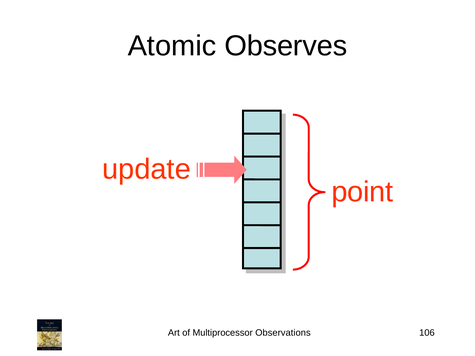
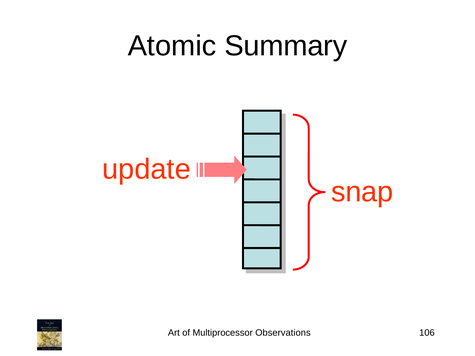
Observes: Observes -> Summary (286, 46)
point: point -> snap (362, 192)
